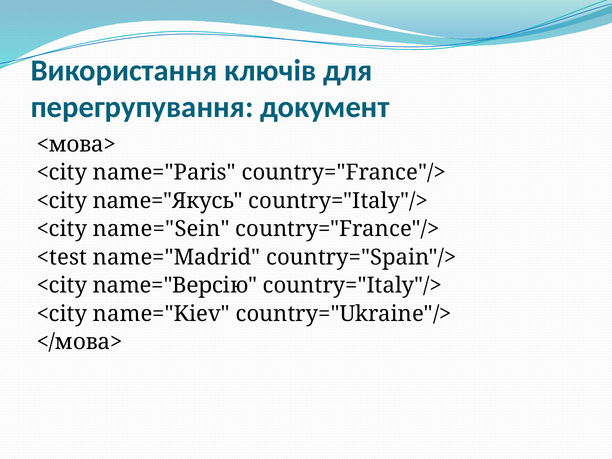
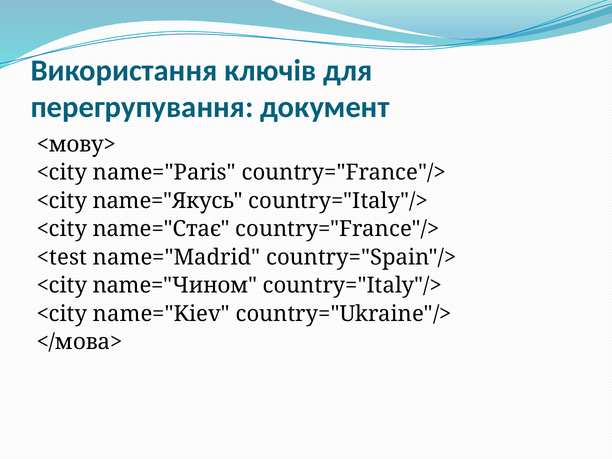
<мова>: <мова> -> <мову> (76, 144)
name="Sein: name="Sein -> name="Стає (161, 229)
name="Версію: name="Версію -> name="Чином (175, 286)
